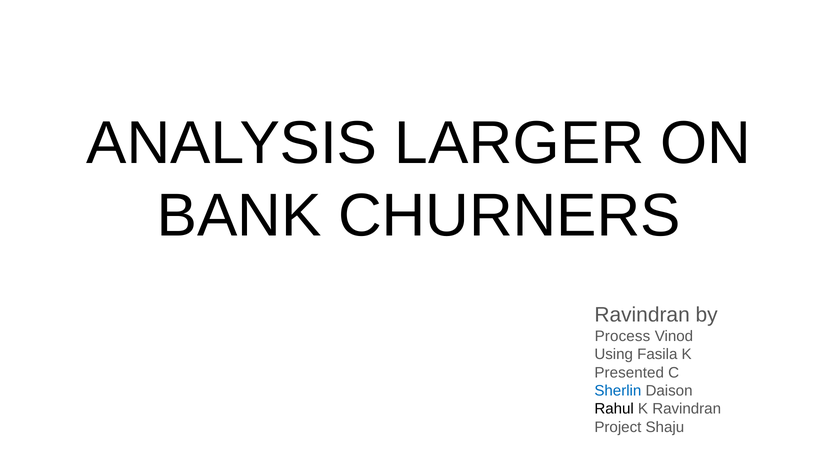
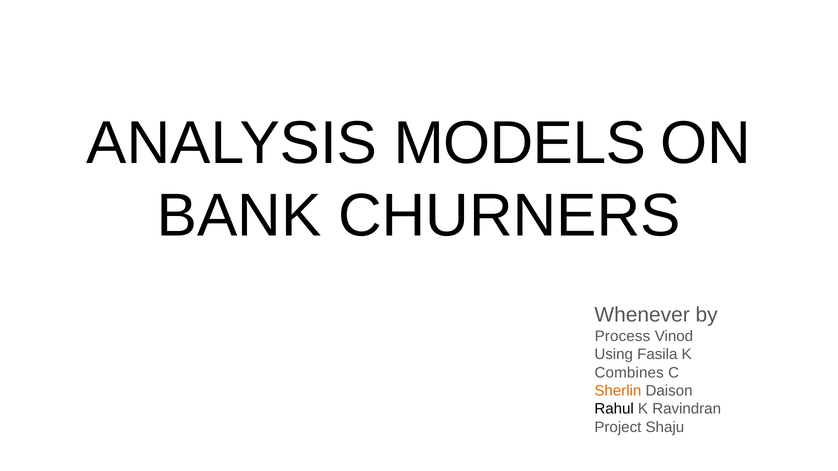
LARGER: LARGER -> MODELS (520, 143)
Ravindran: Ravindran -> Whenever (642, 315)
Presented: Presented -> Combines (629, 373)
Sherlin colour: blue -> orange (618, 391)
